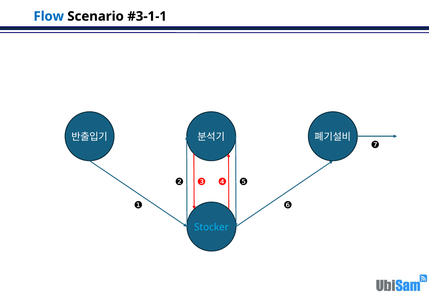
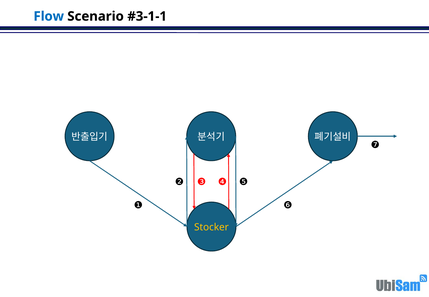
Stocker colour: light blue -> yellow (211, 227)
